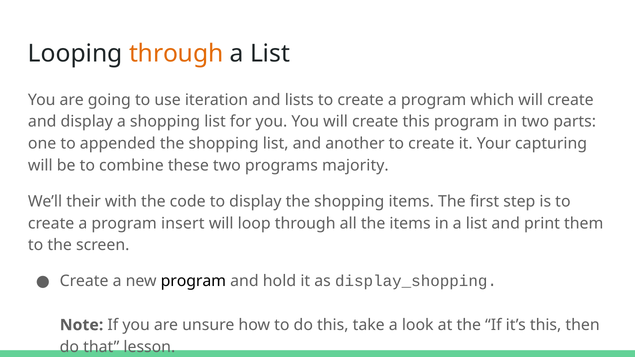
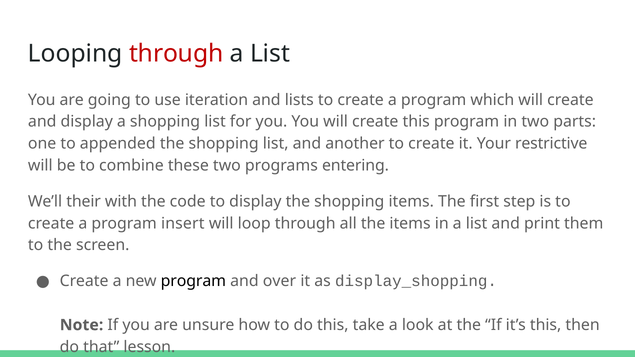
through colour: orange -> red (176, 54)
capturing: capturing -> restrictive (551, 144)
majority: majority -> entering (355, 166)
hold: hold -> over (279, 281)
